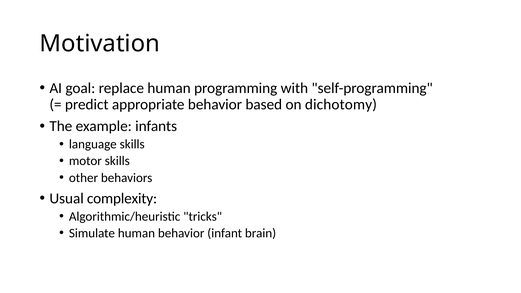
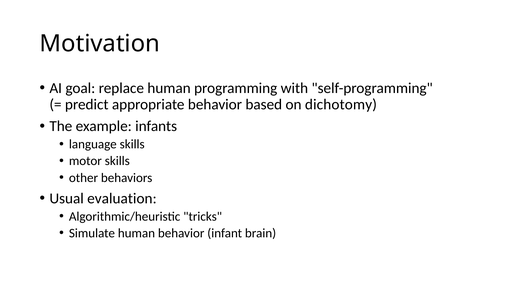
complexity: complexity -> evaluation (122, 198)
